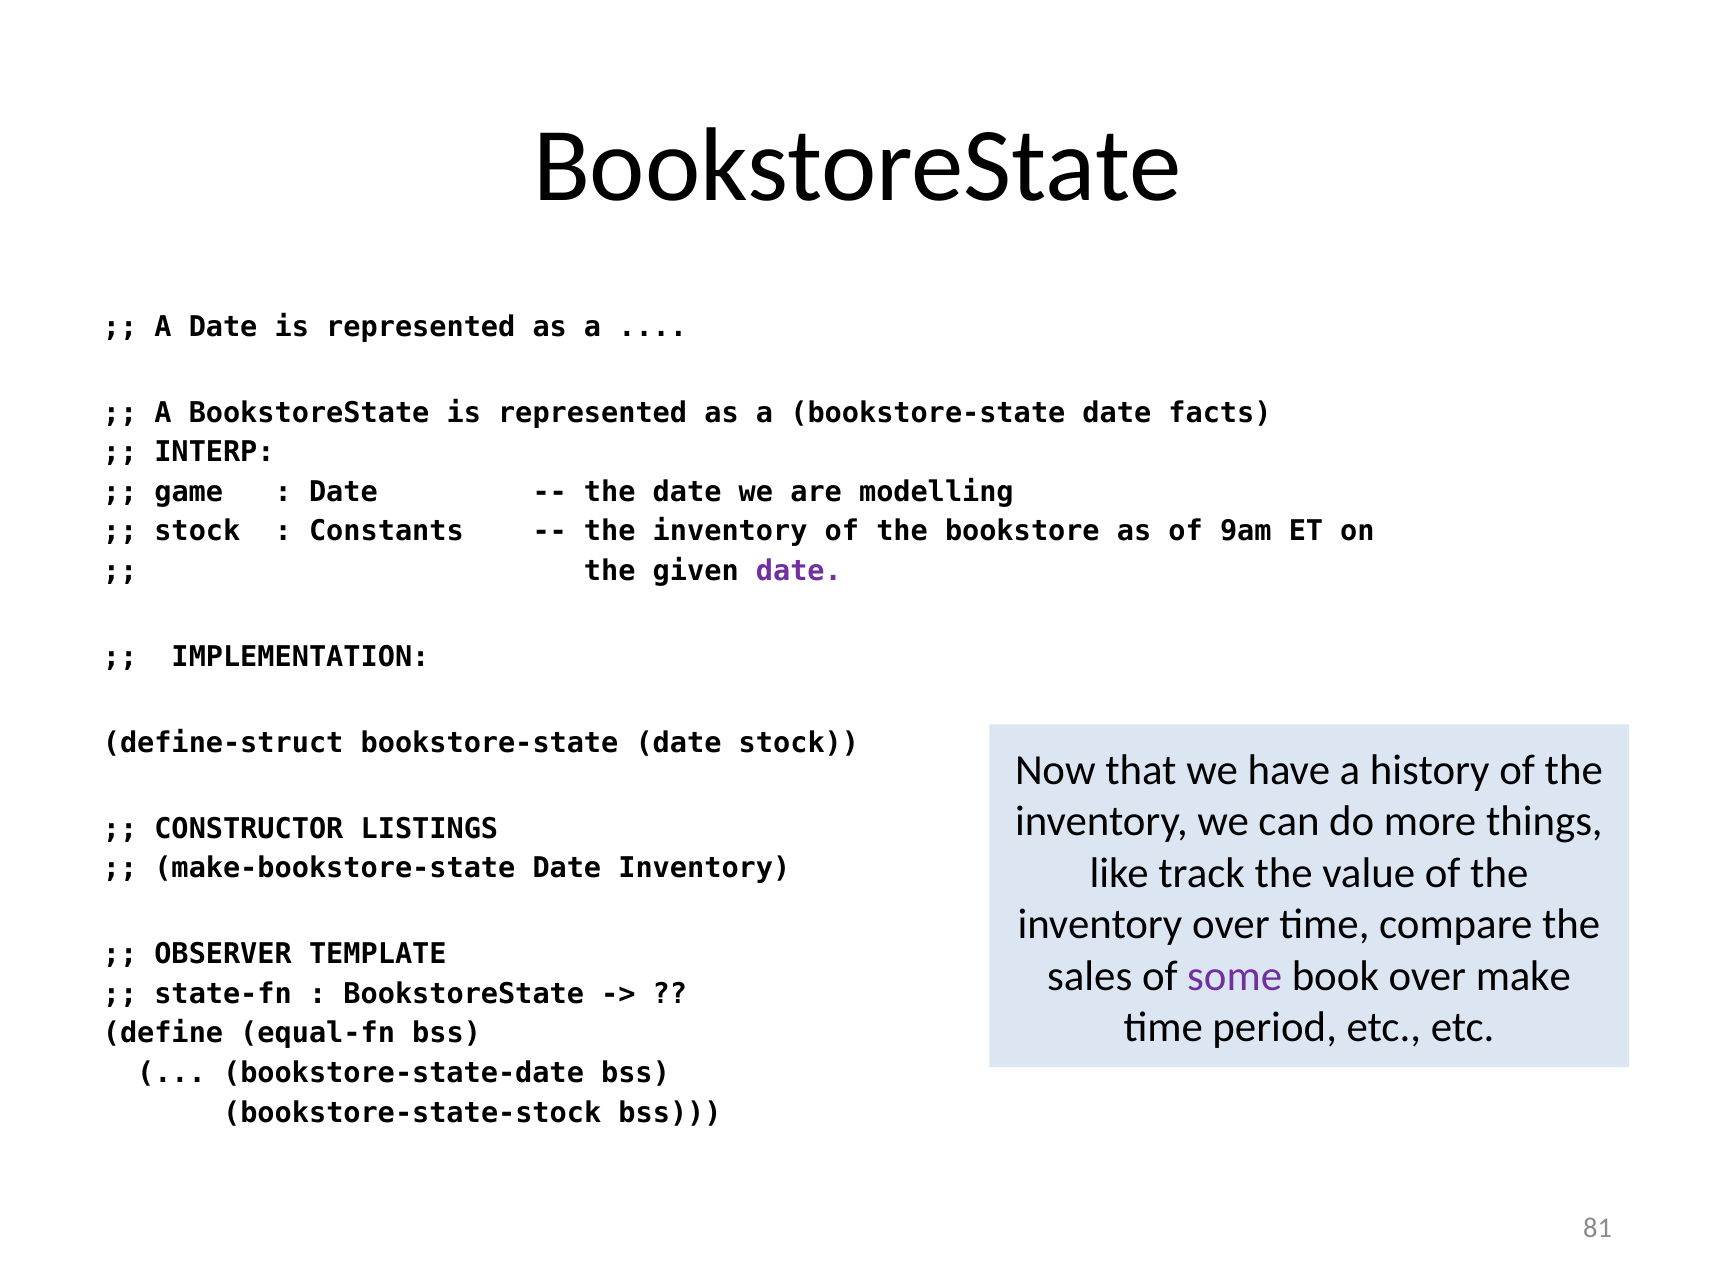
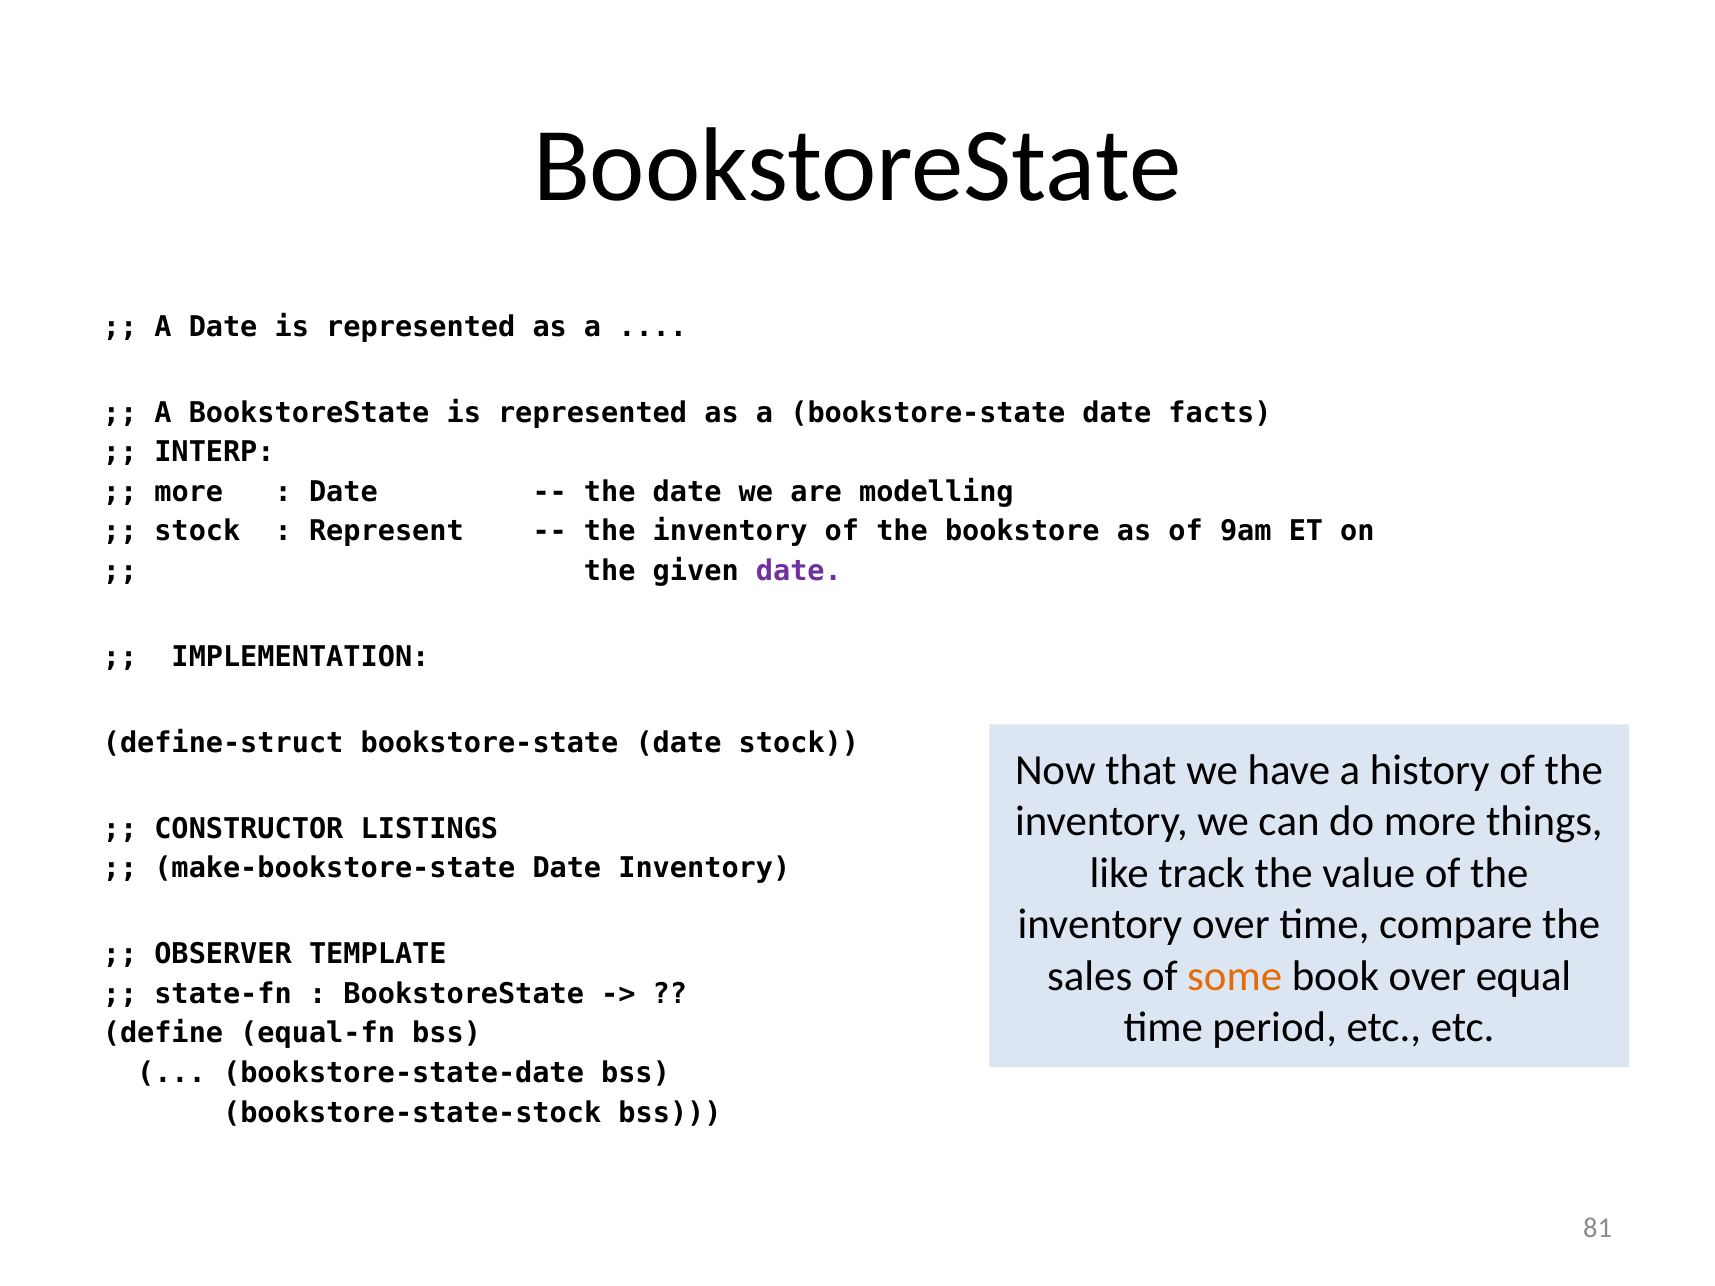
game: game -> more (189, 492)
Constants: Constants -> Represent (386, 531)
some colour: purple -> orange (1235, 976)
make: make -> equal (1523, 976)
